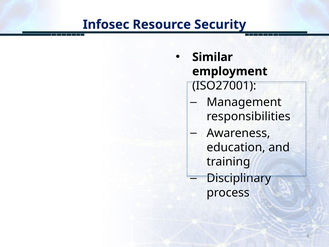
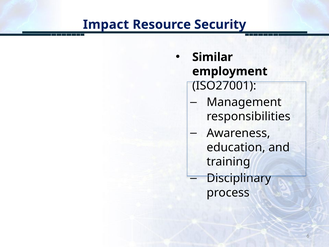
Infosec: Infosec -> Impact (106, 25)
